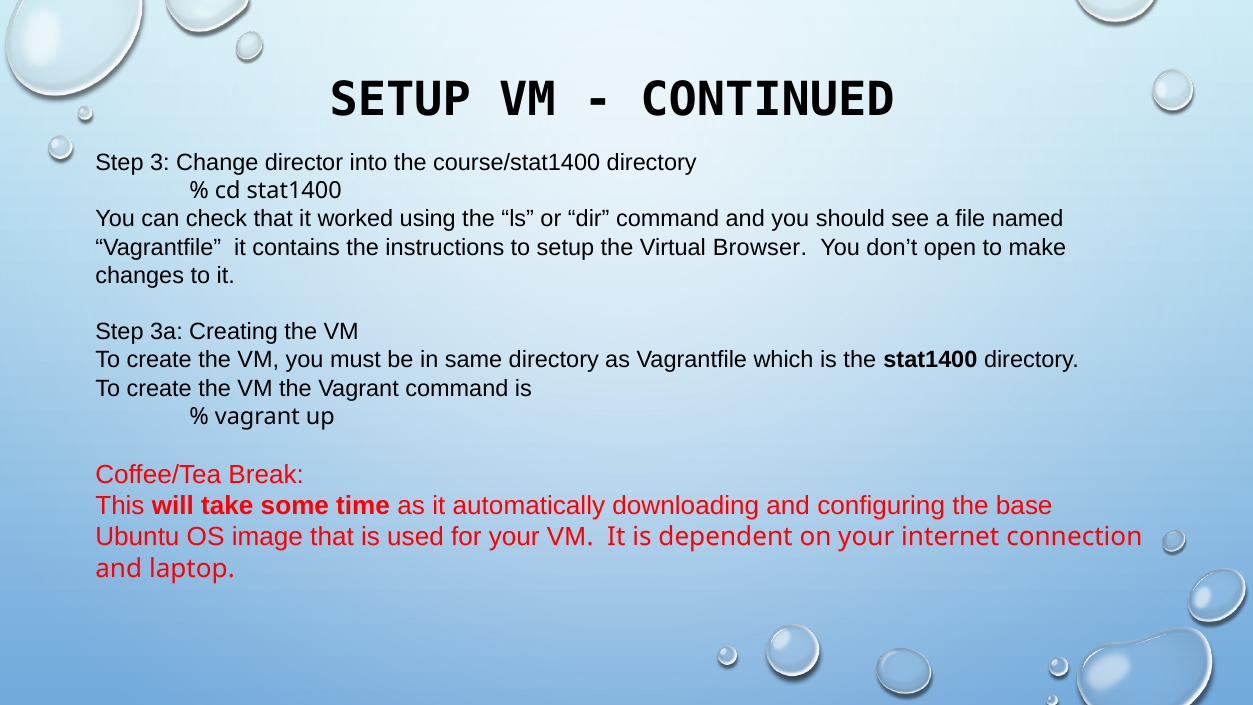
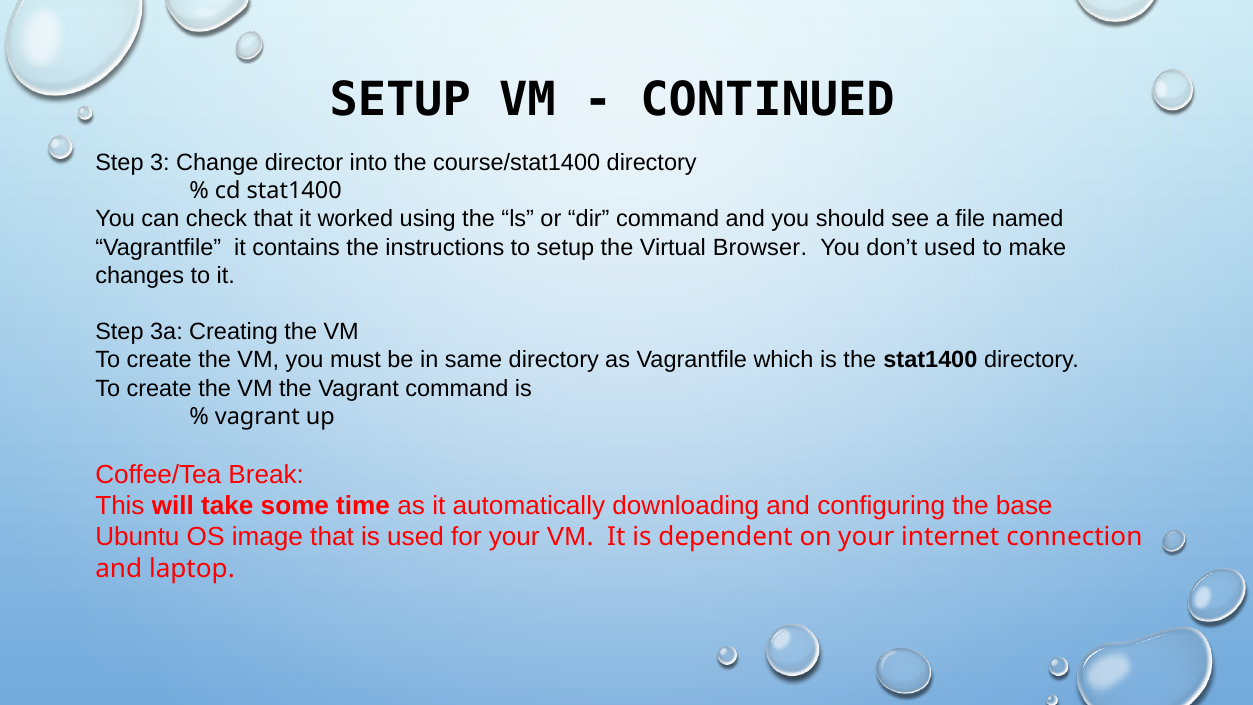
don’t open: open -> used (950, 247)
